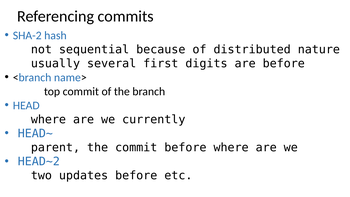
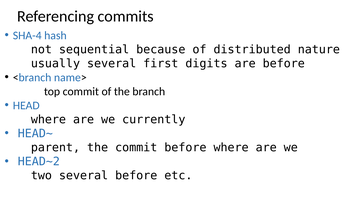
SHA-2: SHA-2 -> SHA-4 (27, 35)
two updates: updates -> several (84, 175)
